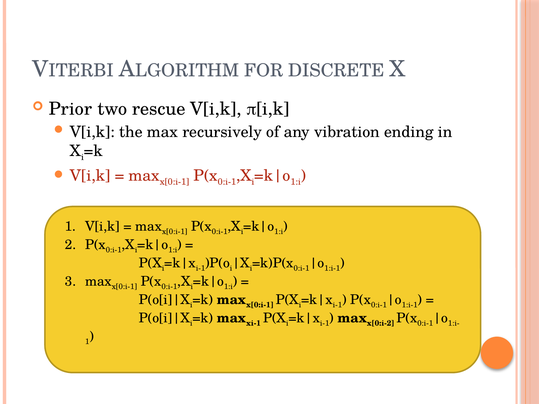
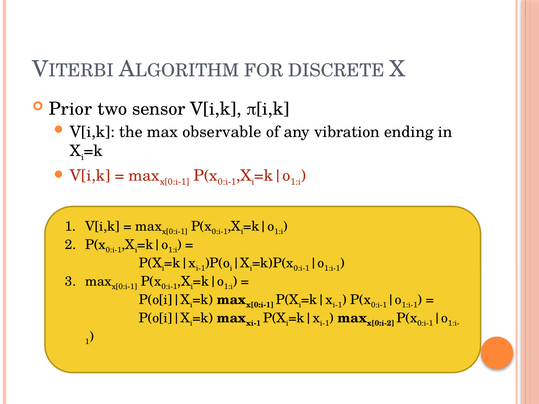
rescue: rescue -> sensor (159, 109)
recursively: recursively -> observable (222, 132)
